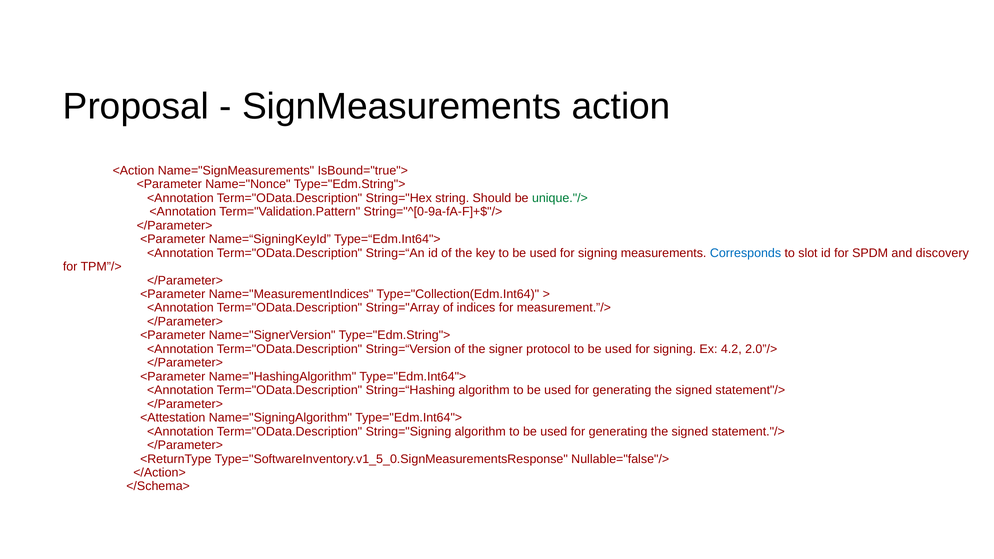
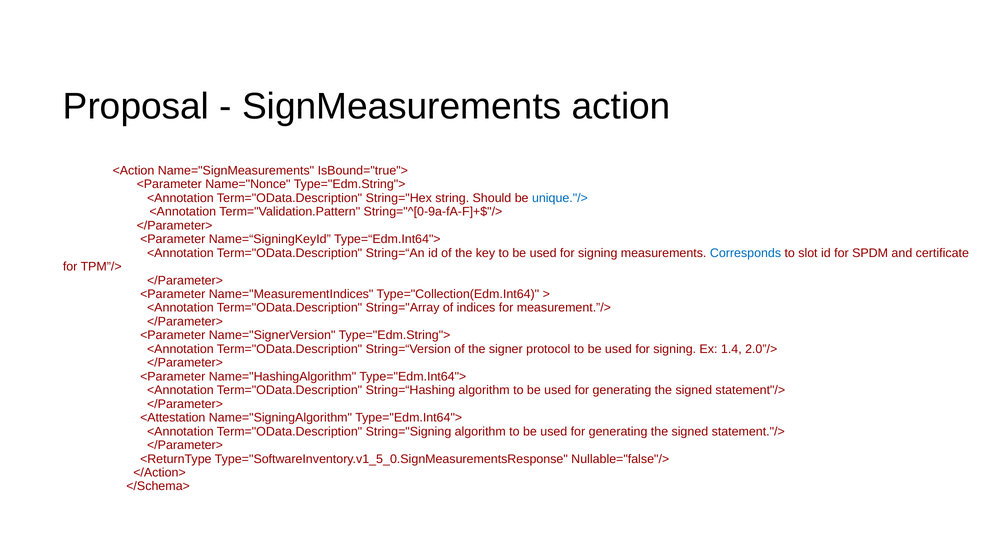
unique."/> colour: green -> blue (560, 198)
discovery: discovery -> certificate (942, 253)
4.2: 4.2 -> 1.4 (731, 349)
